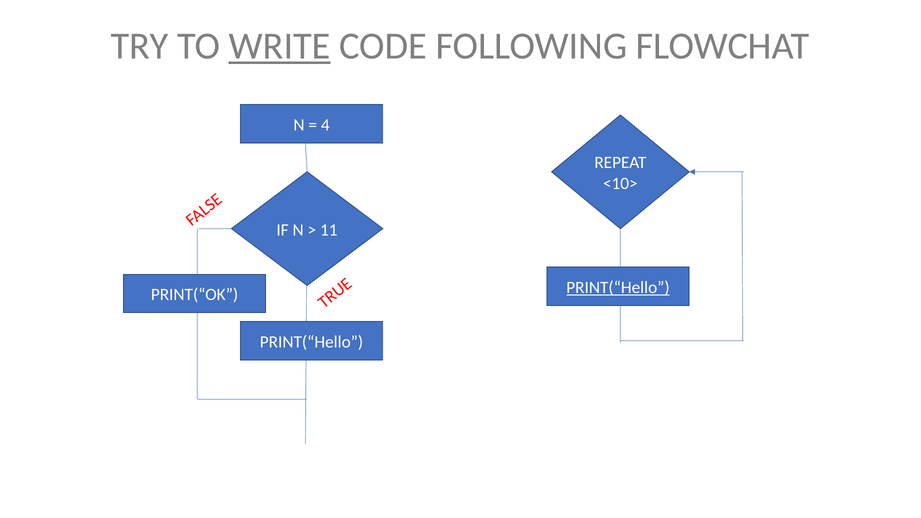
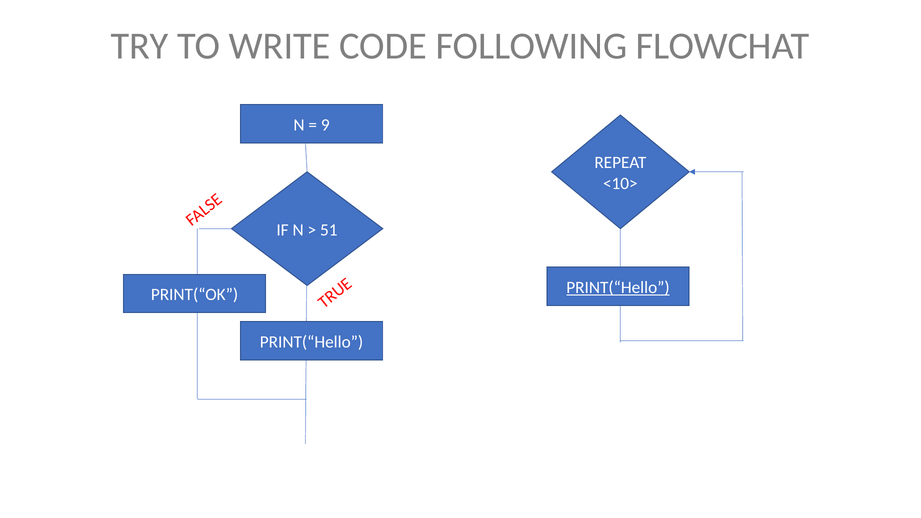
WRITE underline: present -> none (280, 46)
4: 4 -> 9 (325, 125)
11: 11 -> 51 (329, 230)
